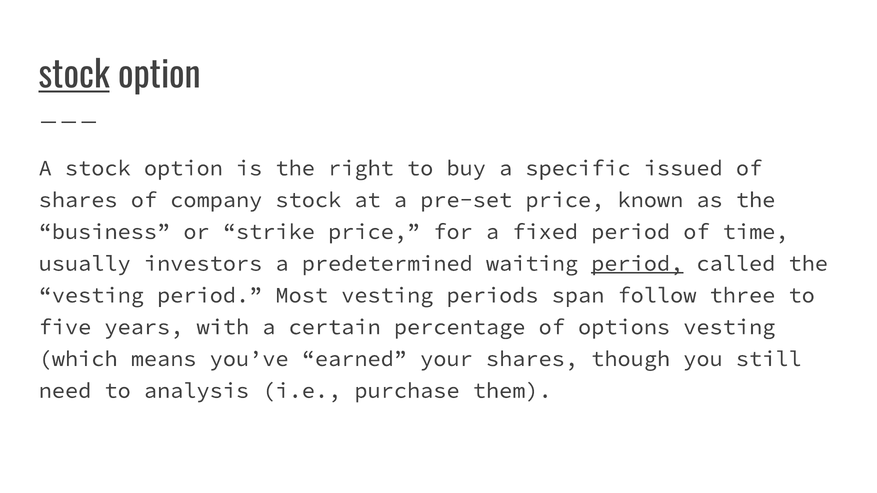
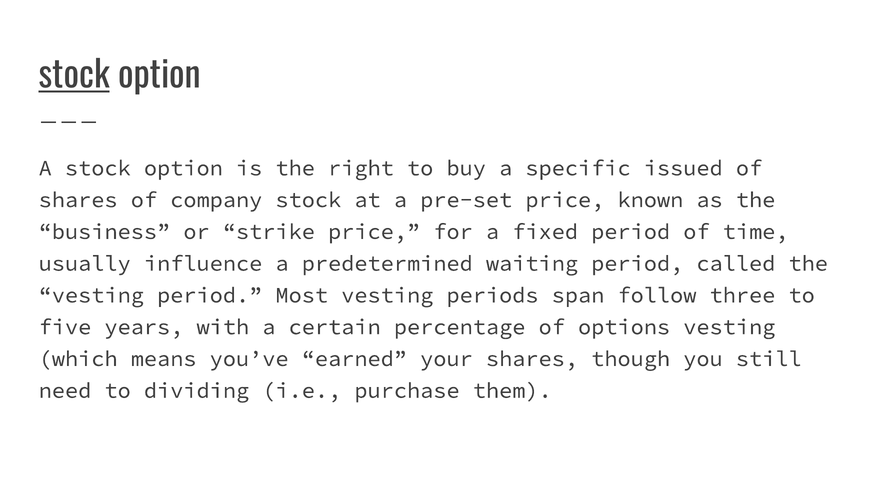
investors: investors -> influence (203, 264)
period underline: present -> none (637, 264)
analysis: analysis -> dividing (197, 391)
